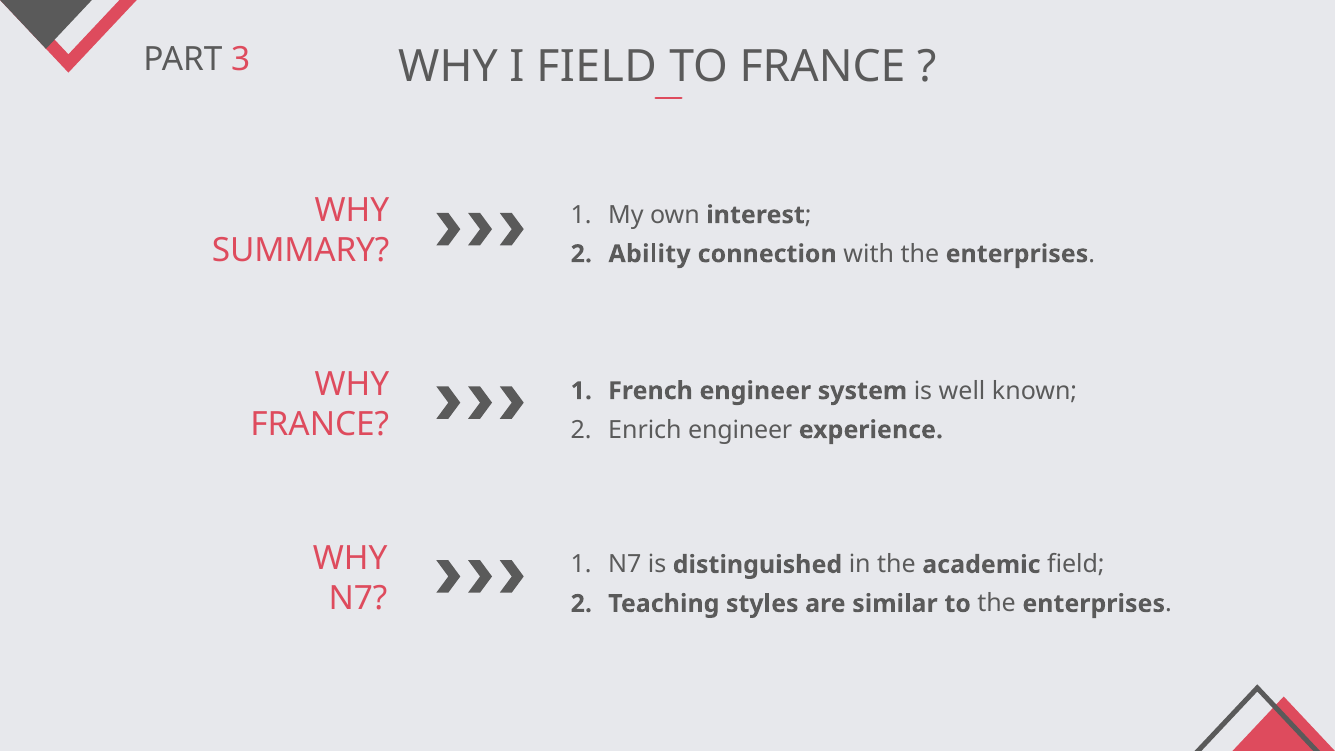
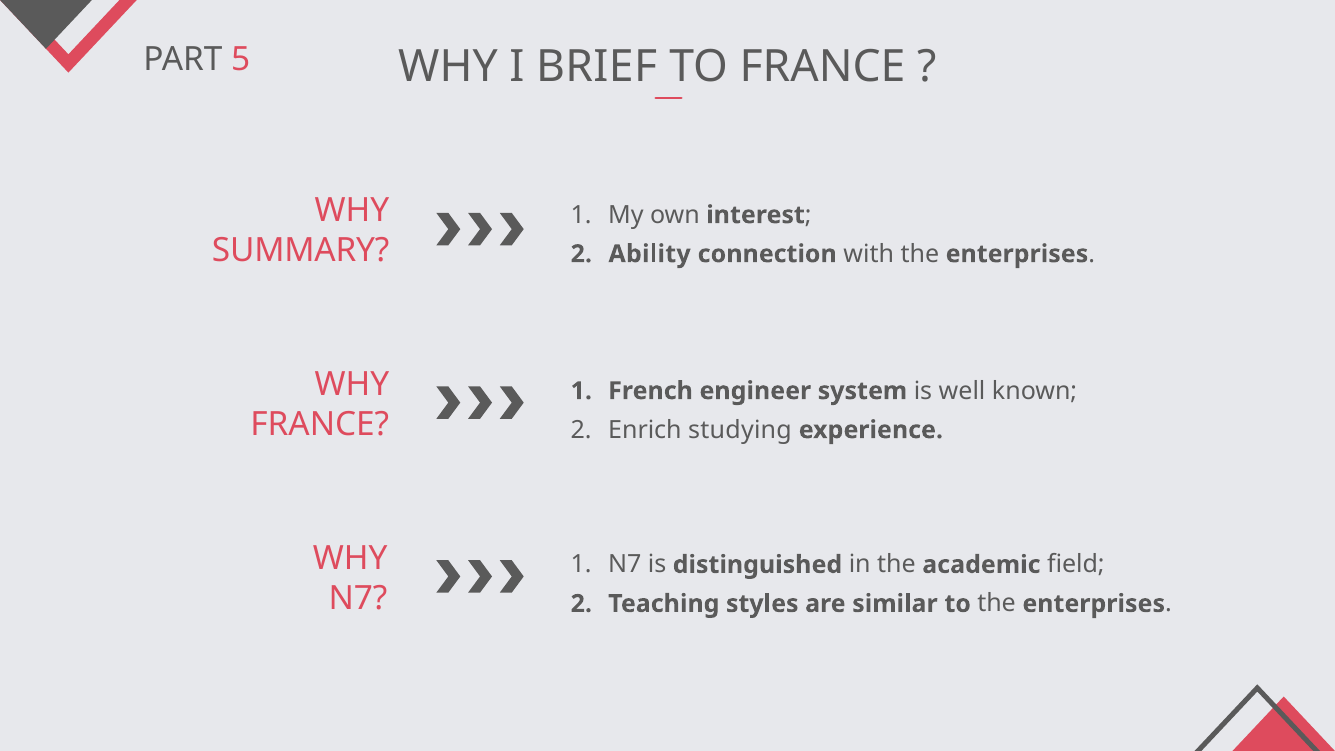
3: 3 -> 5 (241, 60)
I FIELD: FIELD -> BRIEF (597, 66)
Enrich engineer: engineer -> studying (740, 430)
